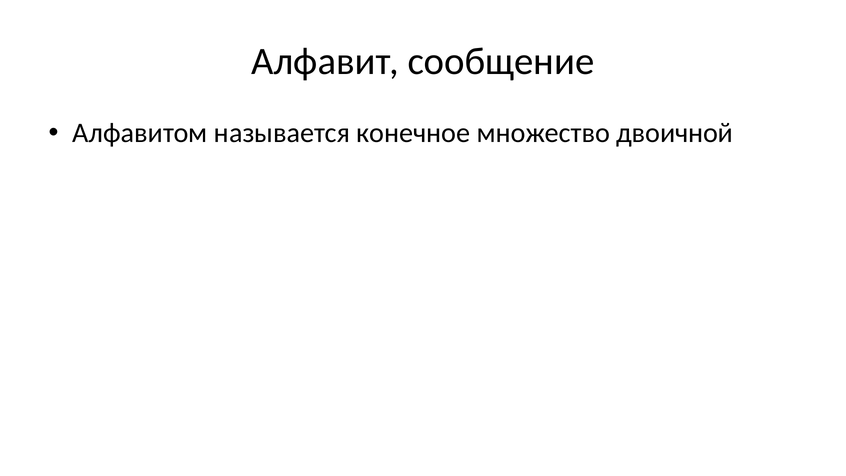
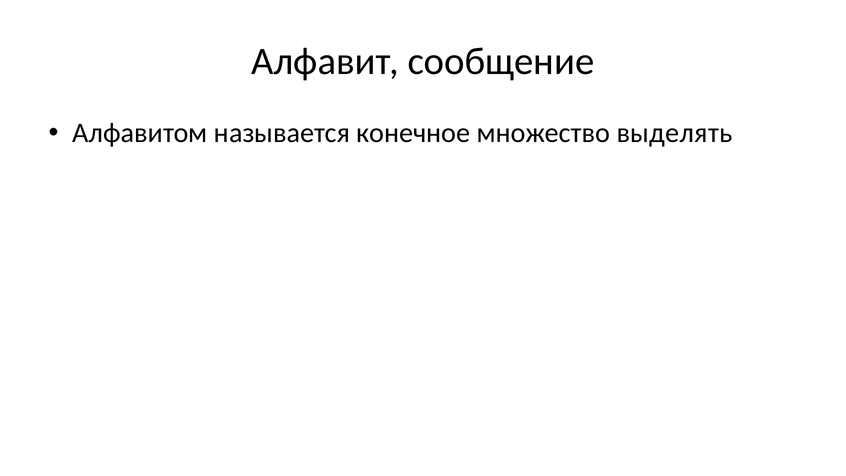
двоичной: двоичной -> выделять (675, 133)
